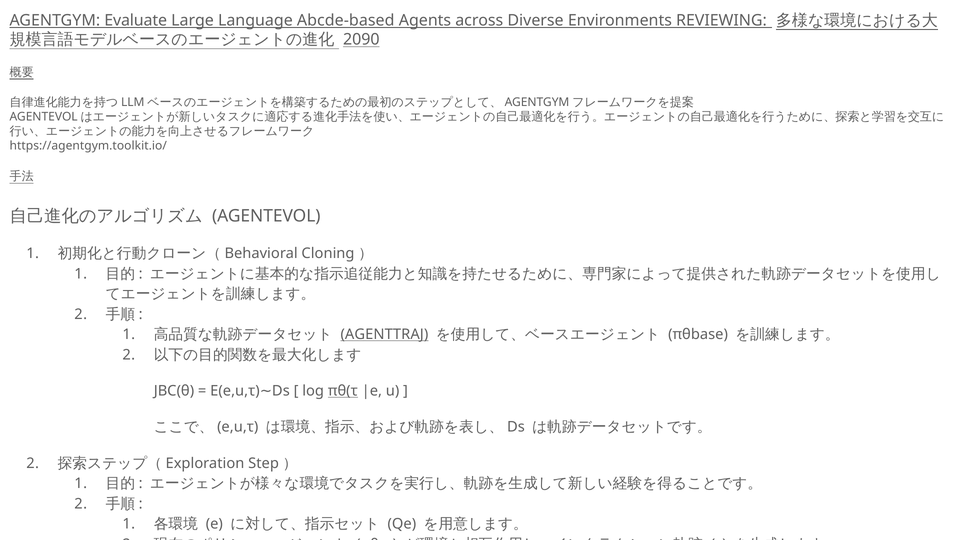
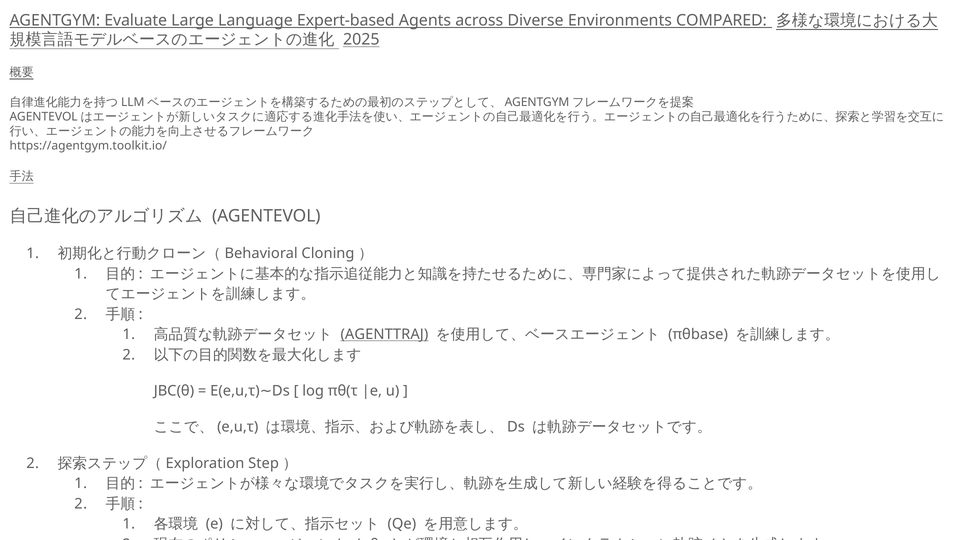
Abcde-based: Abcde-based -> Expert-based (346, 20)
REVIEWING: REVIEWING -> COMPARED (722, 20)
2090: 2090 -> 2025 (361, 40)
πθ(τ underline: present -> none (343, 391)
